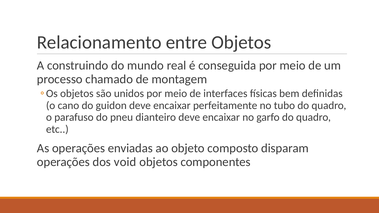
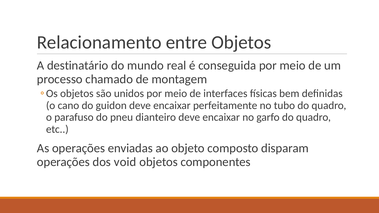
construindo: construindo -> destinatário (78, 66)
